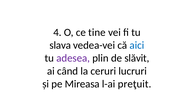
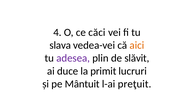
tine: tine -> căci (97, 32)
aici colour: blue -> orange (137, 45)
când: când -> duce (68, 71)
ceruri: ceruri -> primit (103, 71)
Mireasa: Mireasa -> Mântuit (82, 84)
